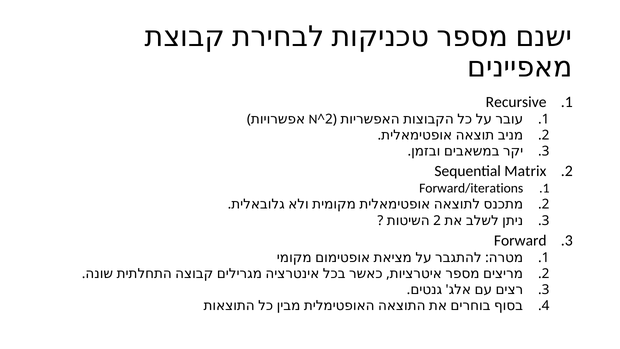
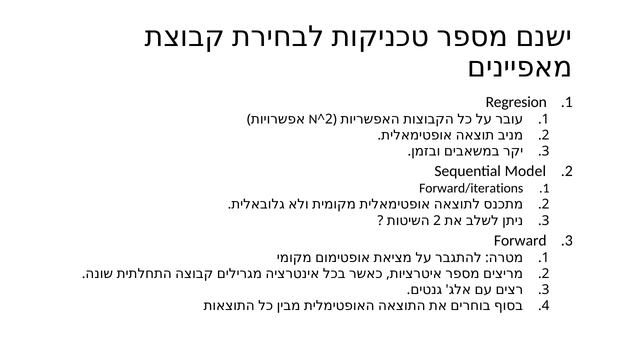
Recursive: Recursive -> Regresion (516, 102)
Matrix: Matrix -> Model (525, 171)
